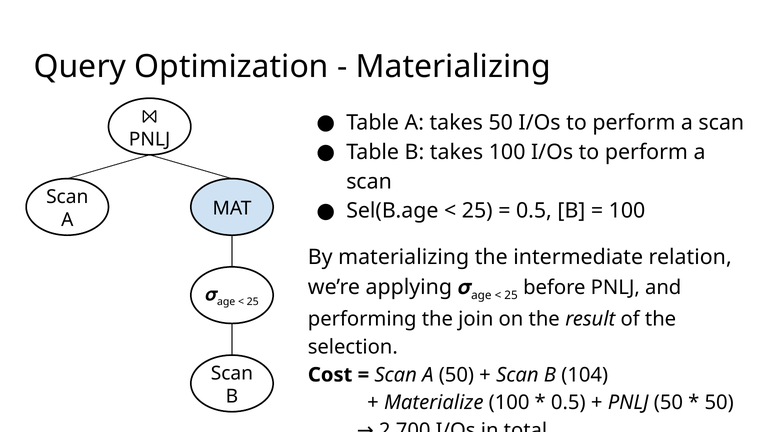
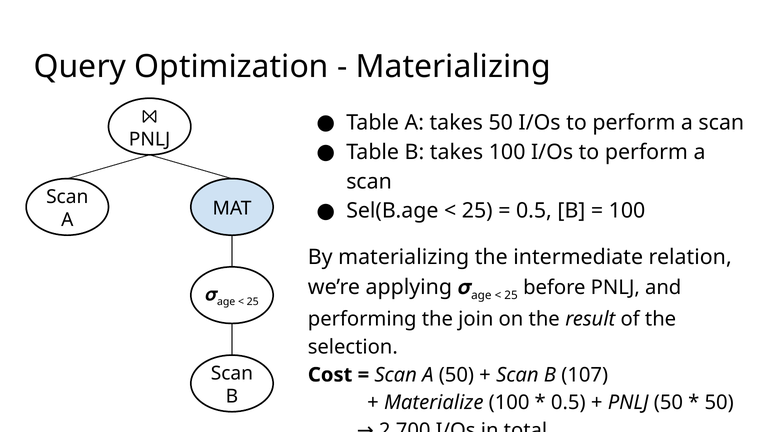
104: 104 -> 107 (585, 375)
